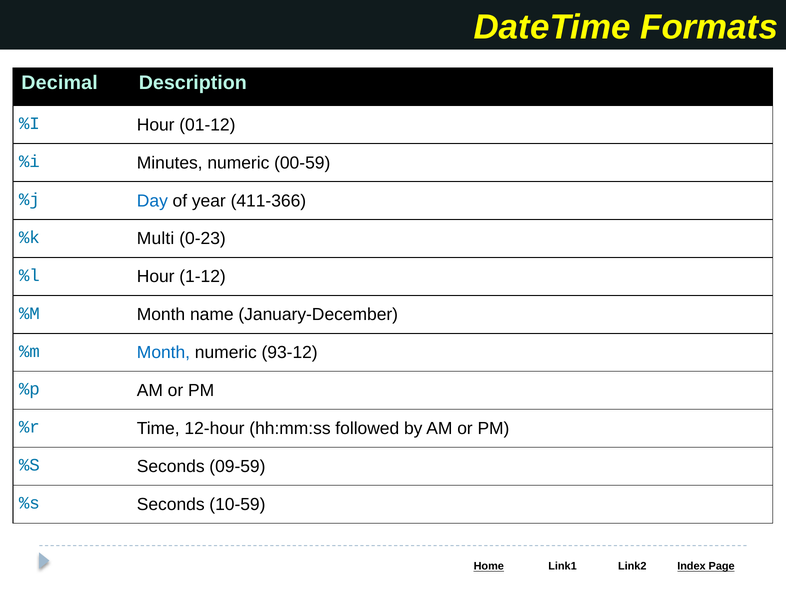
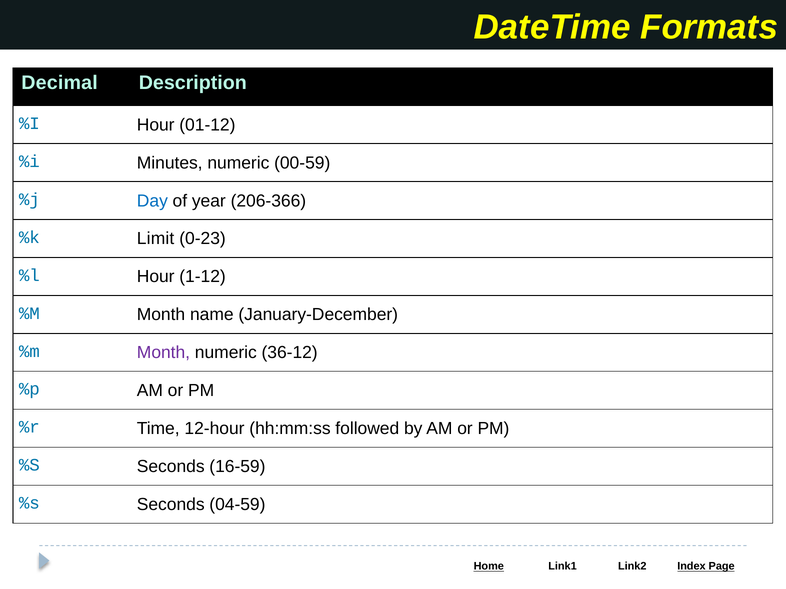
411-366: 411-366 -> 206-366 (268, 201)
Multi: Multi -> Limit (156, 239)
Month colour: blue -> purple (163, 353)
93-12: 93-12 -> 36-12 (290, 353)
09-59: 09-59 -> 16-59 (237, 467)
10-59: 10-59 -> 04-59 (237, 505)
